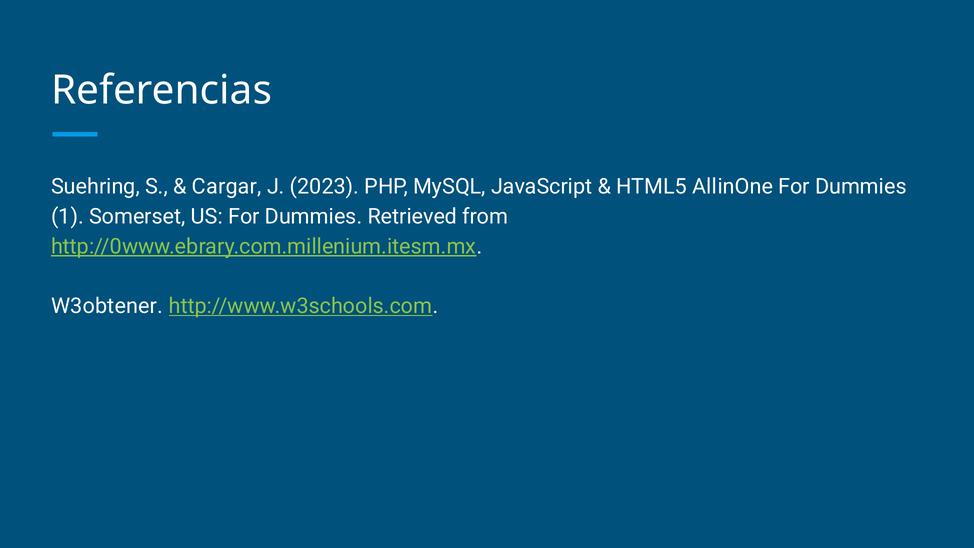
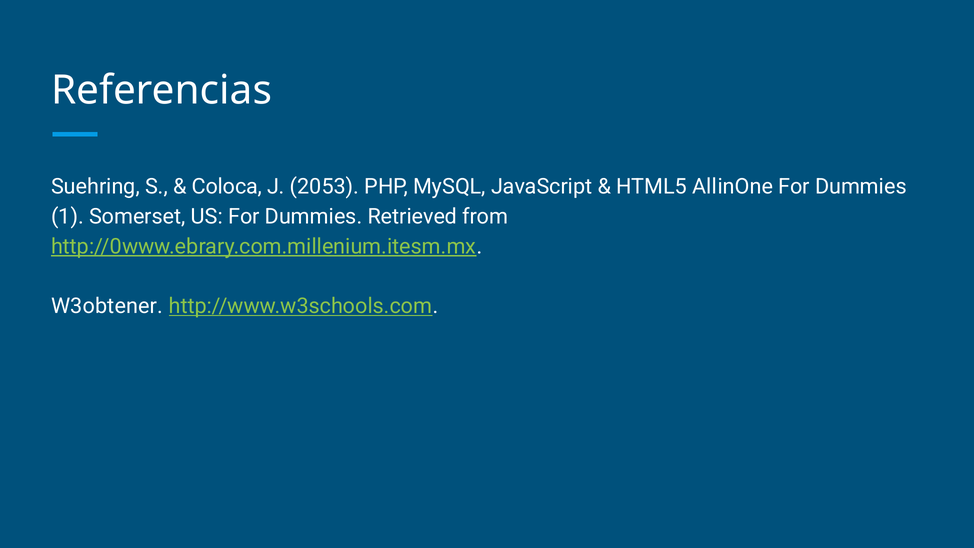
Cargar: Cargar -> Coloca (227, 187)
2023: 2023 -> 2053 (325, 187)
